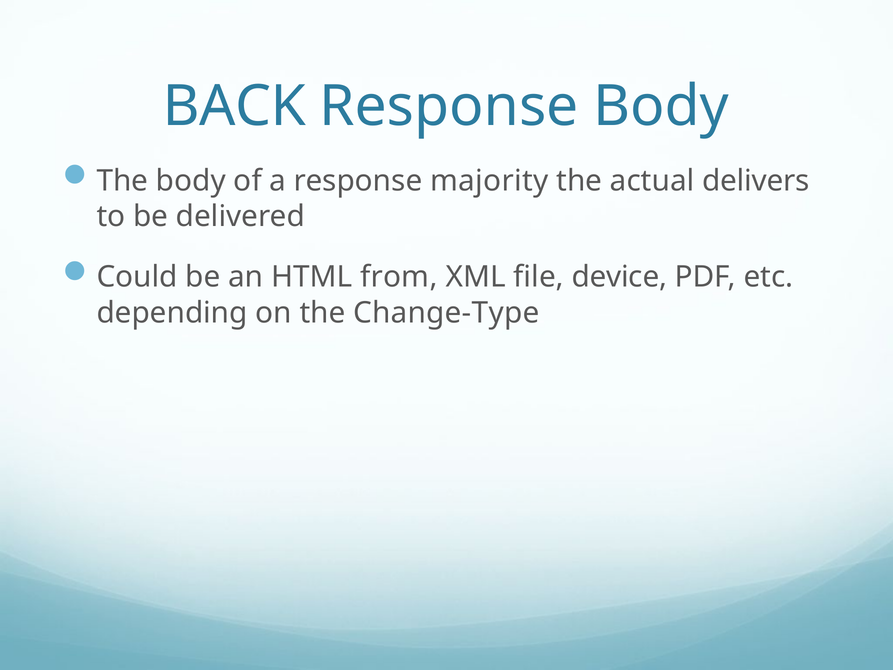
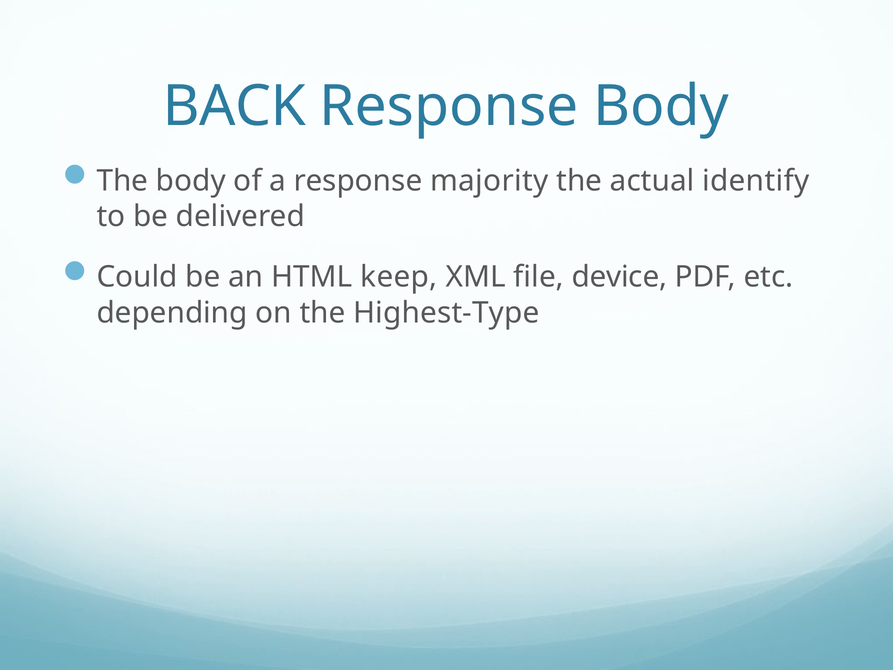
delivers: delivers -> identify (756, 181)
from: from -> keep (399, 277)
Change-Type: Change-Type -> Highest-Type (446, 313)
